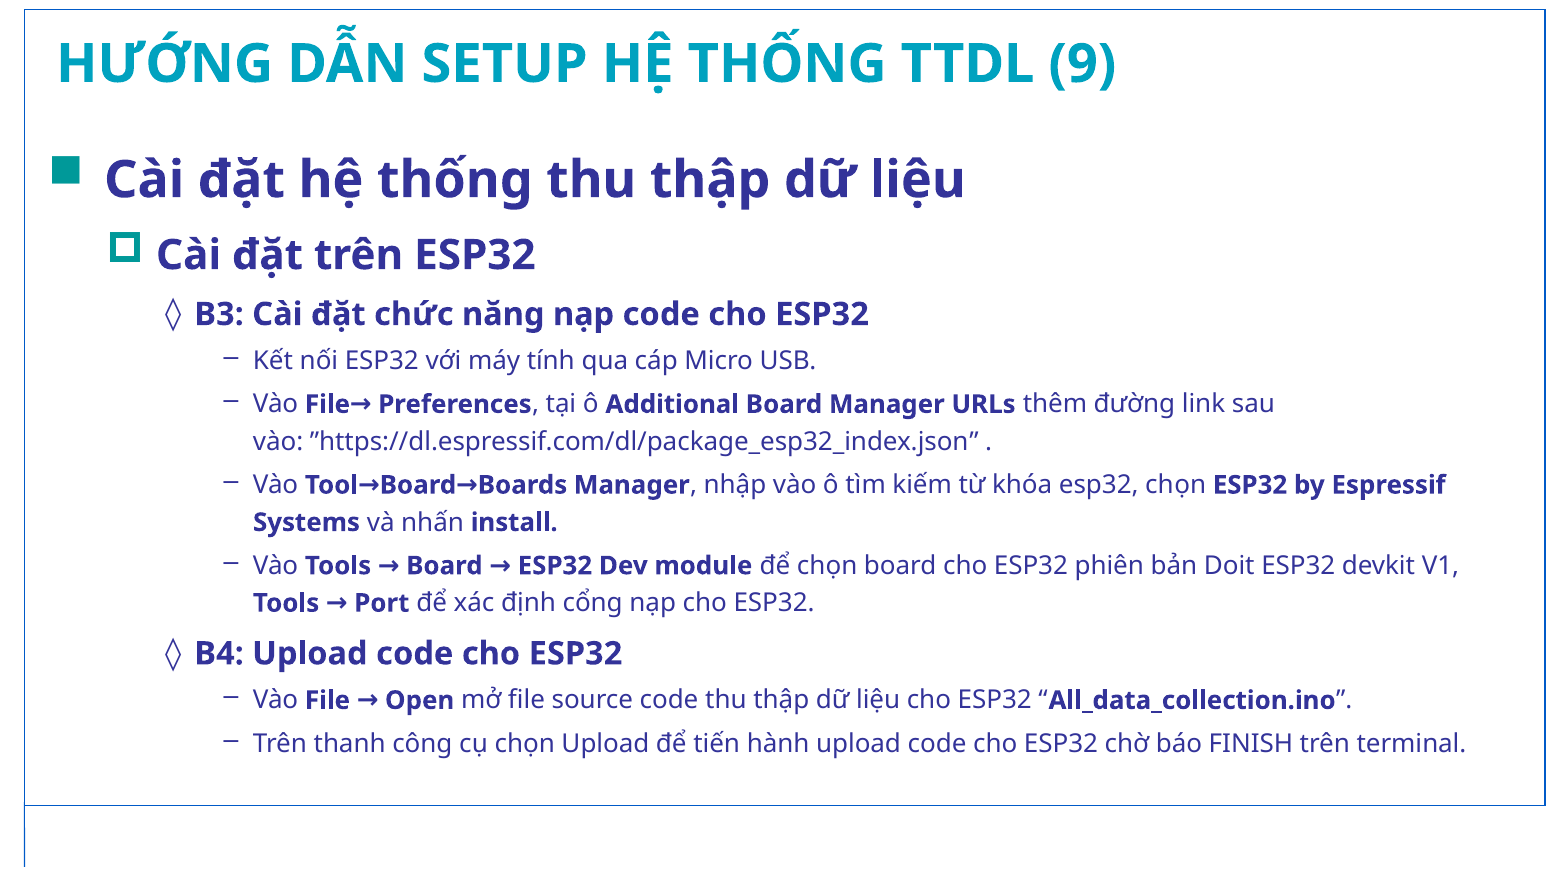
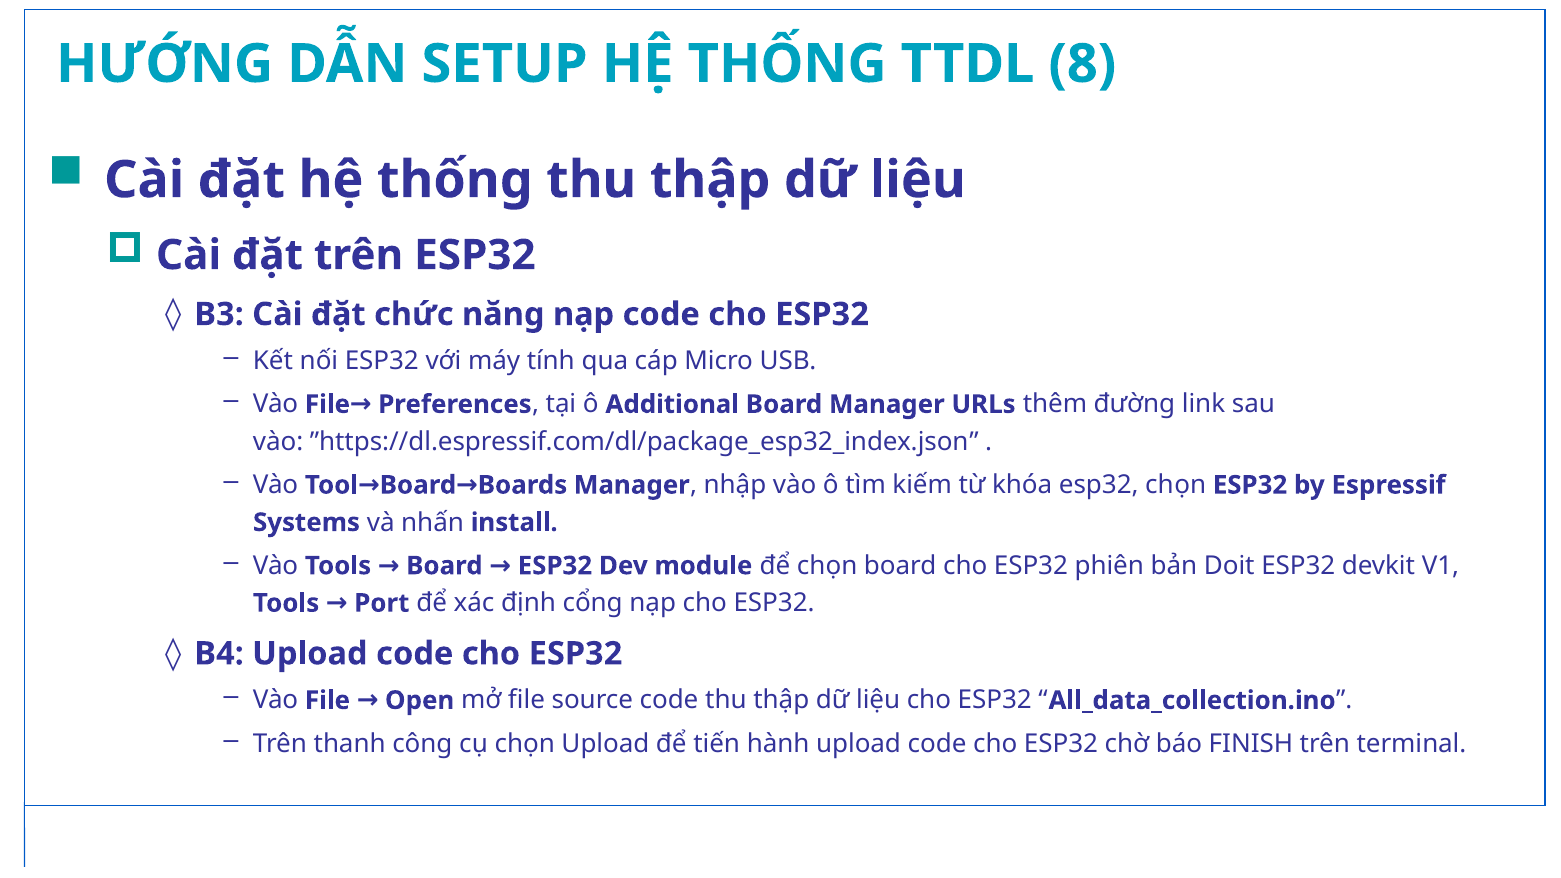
9: 9 -> 8 (1082, 64)
